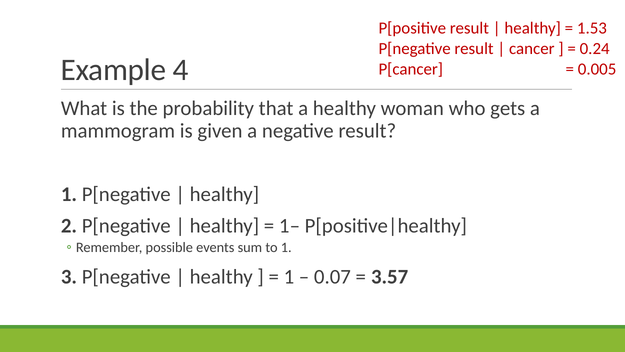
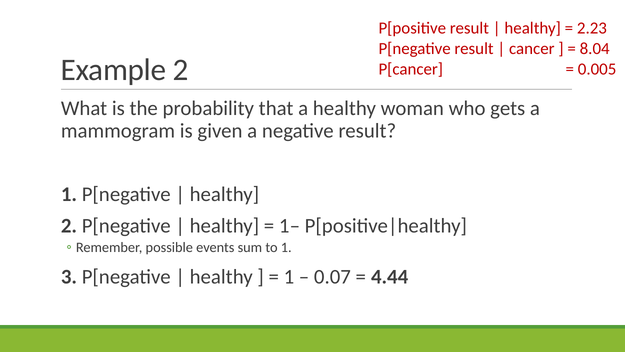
1.53: 1.53 -> 2.23 (592, 28)
0.24: 0.24 -> 8.04 (595, 49)
Example 4: 4 -> 2 (180, 70)
3.57: 3.57 -> 4.44 (390, 276)
